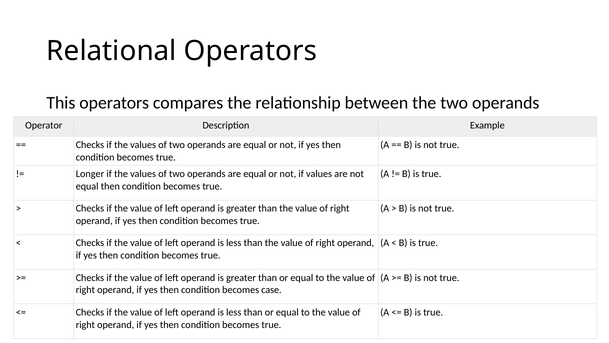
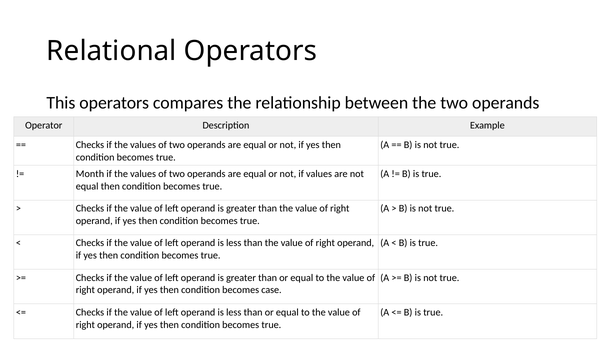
Longer: Longer -> Month (90, 174)
